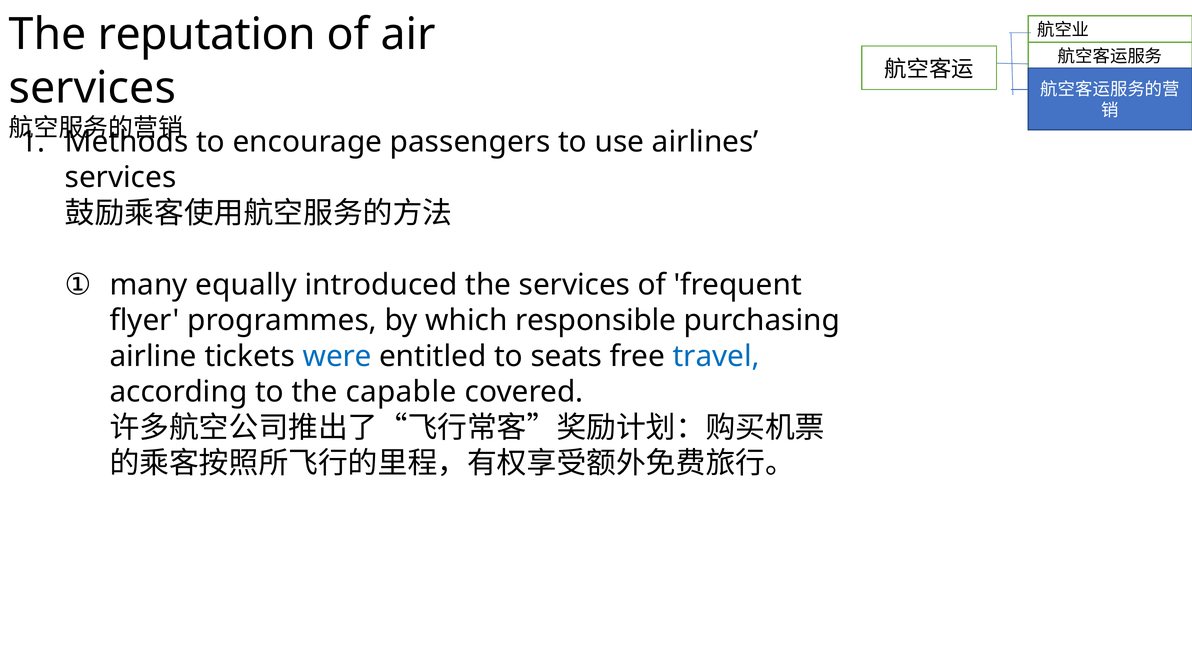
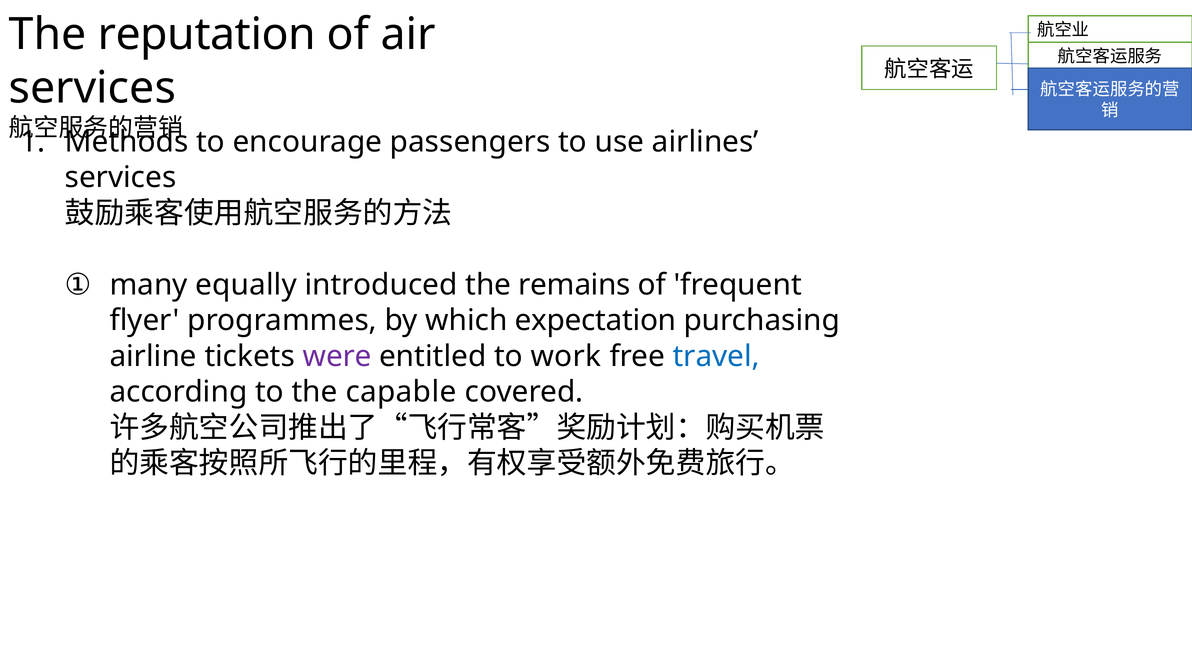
the services: services -> remains (575, 285)
responsible: responsible -> expectation (596, 321)
were colour: blue -> purple (337, 357)
seats: seats -> work (566, 357)
